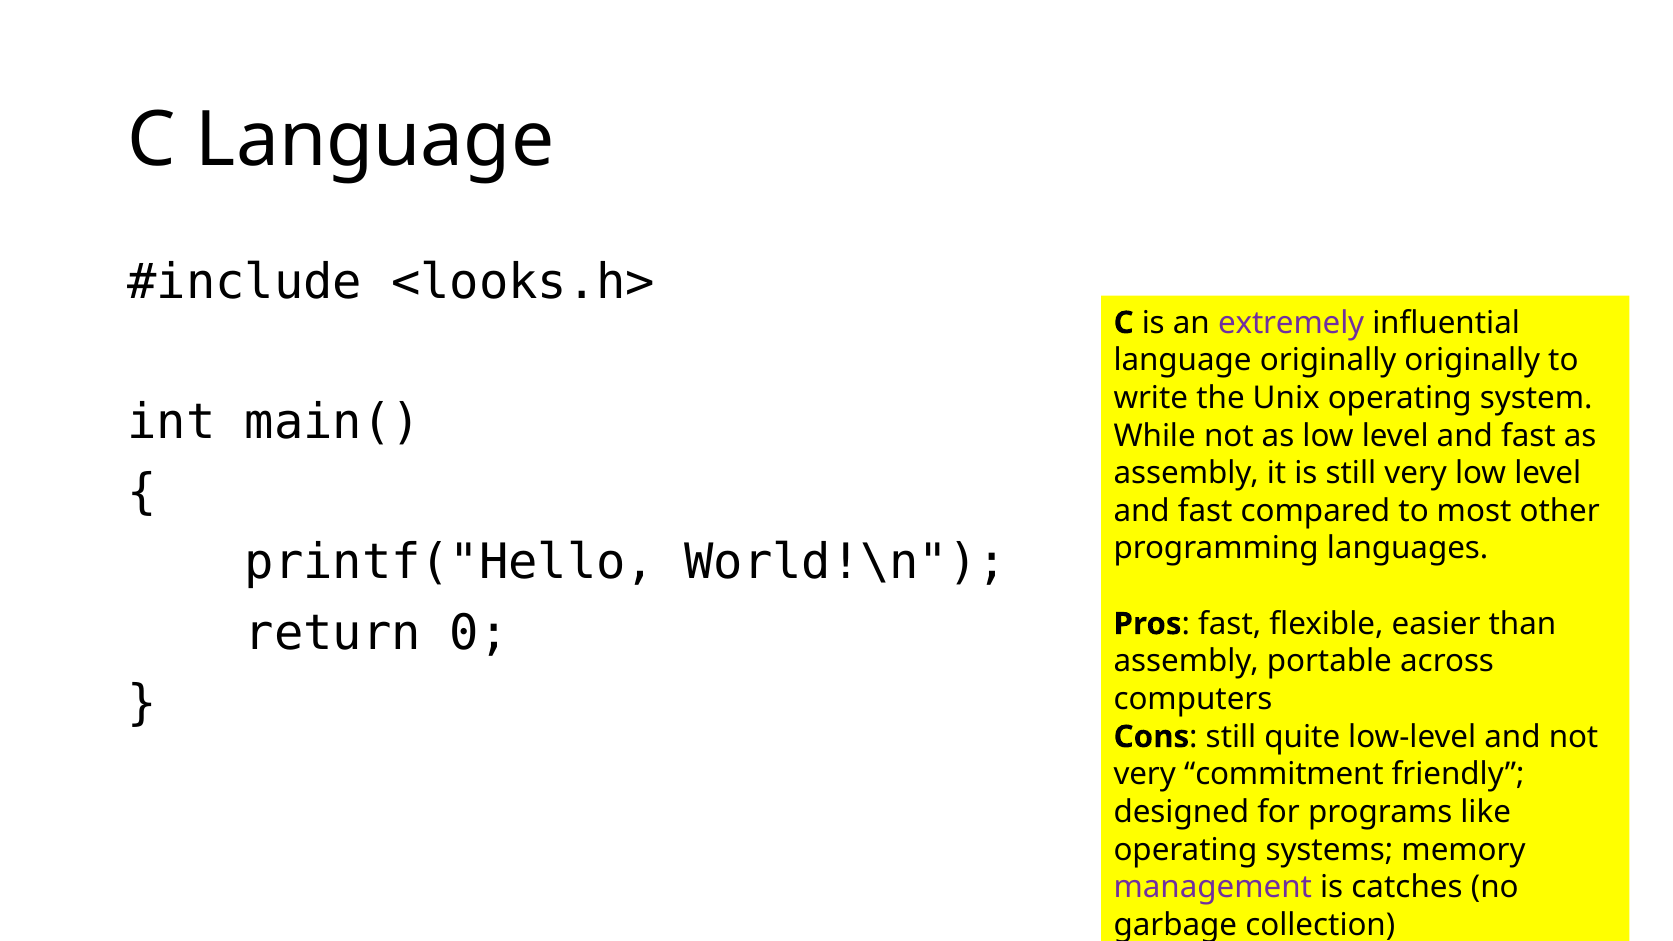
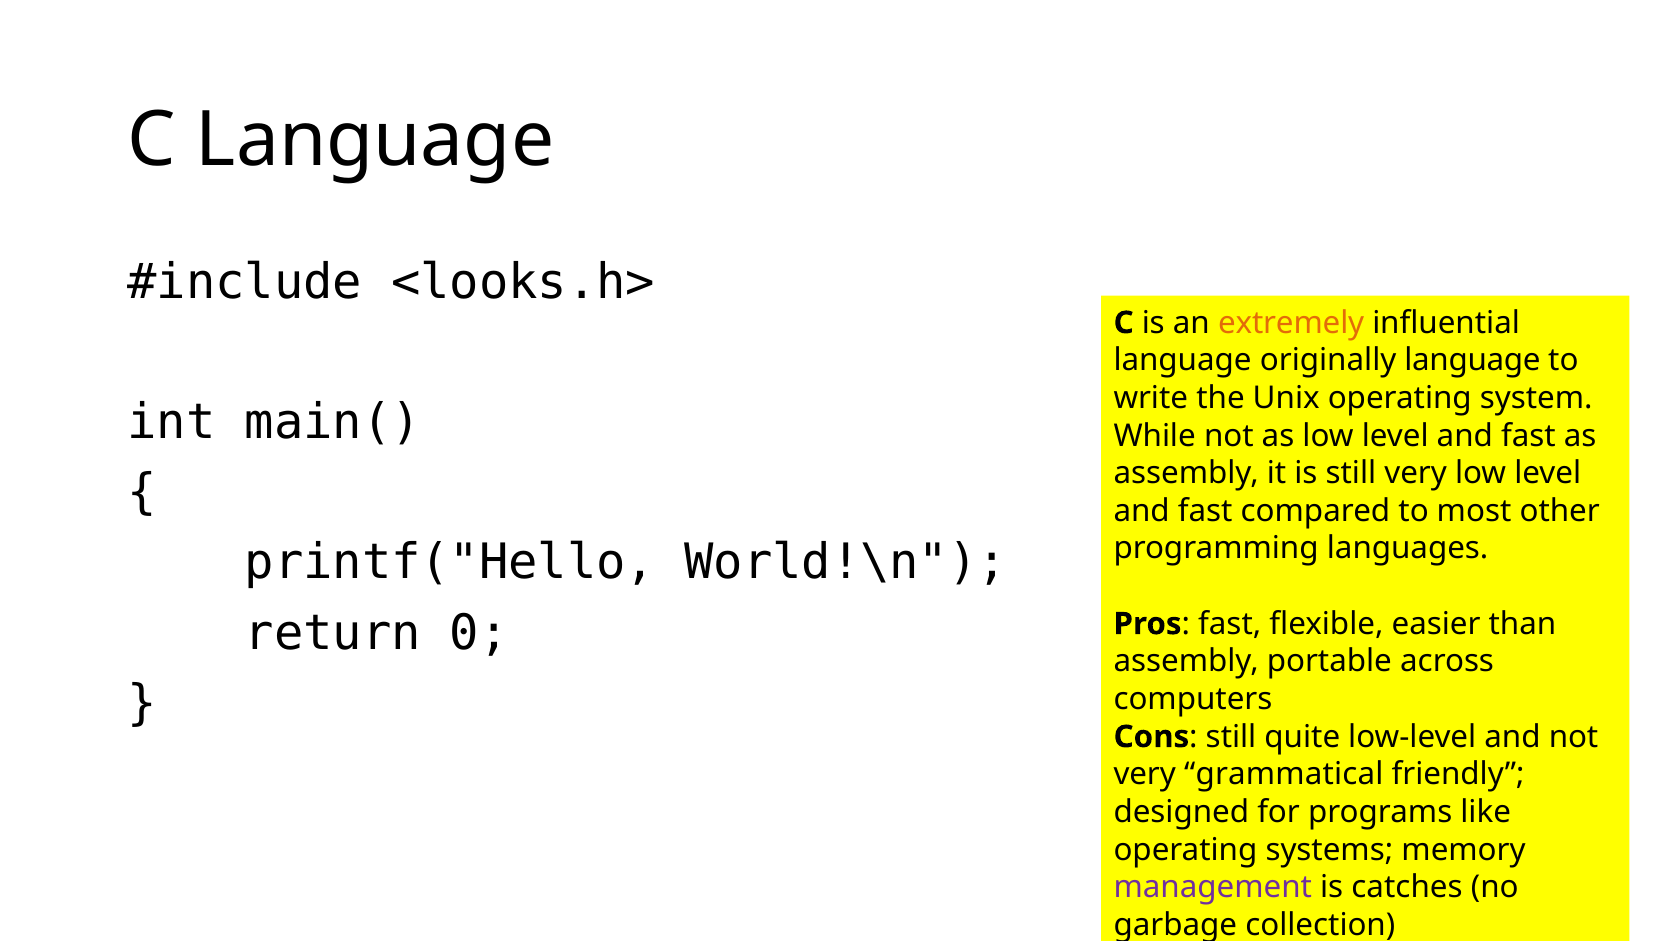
extremely colour: purple -> orange (1291, 323)
originally originally: originally -> language (1472, 360)
commitment: commitment -> grammatical (1284, 775)
